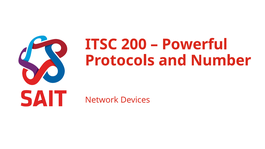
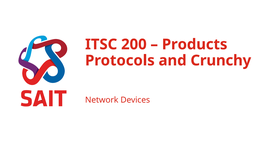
Powerful: Powerful -> Products (195, 44)
Number: Number -> Crunchy (221, 61)
